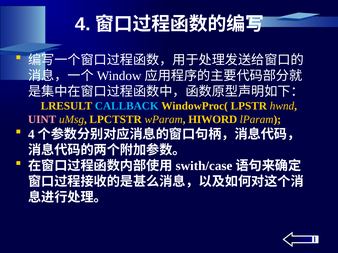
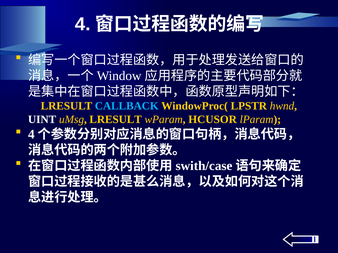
UINT colour: pink -> white (42, 120)
uMsg LPCTSTR: LPCTSTR -> LRESULT (116, 120)
HIWORD: HIWORD -> HCUSOR (213, 120)
